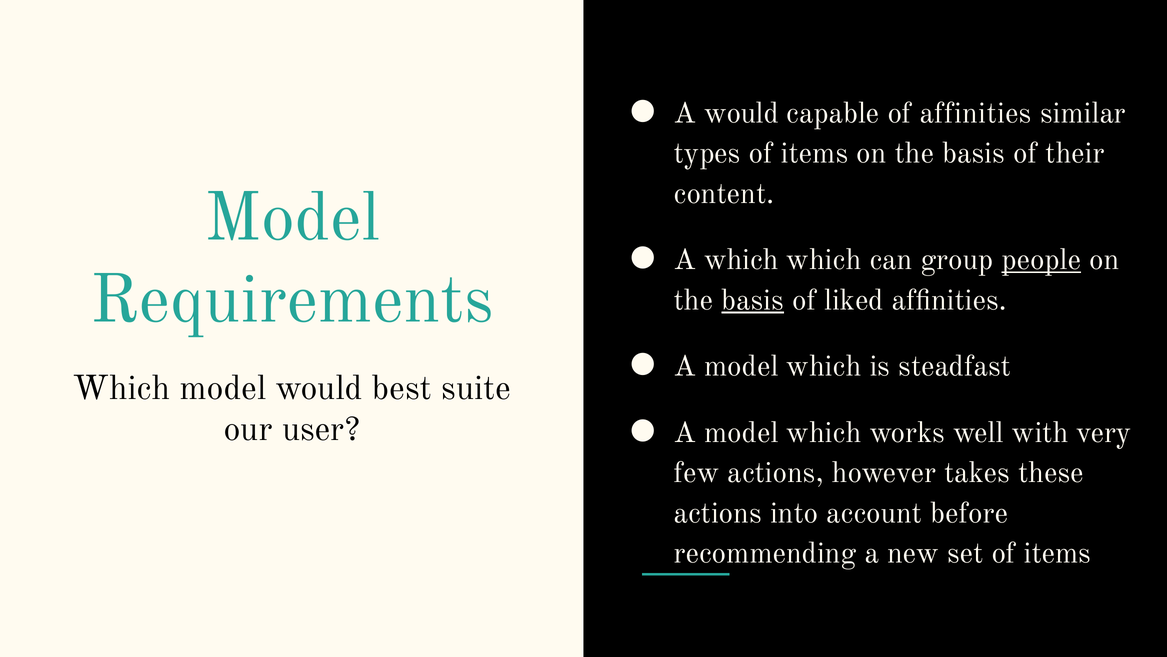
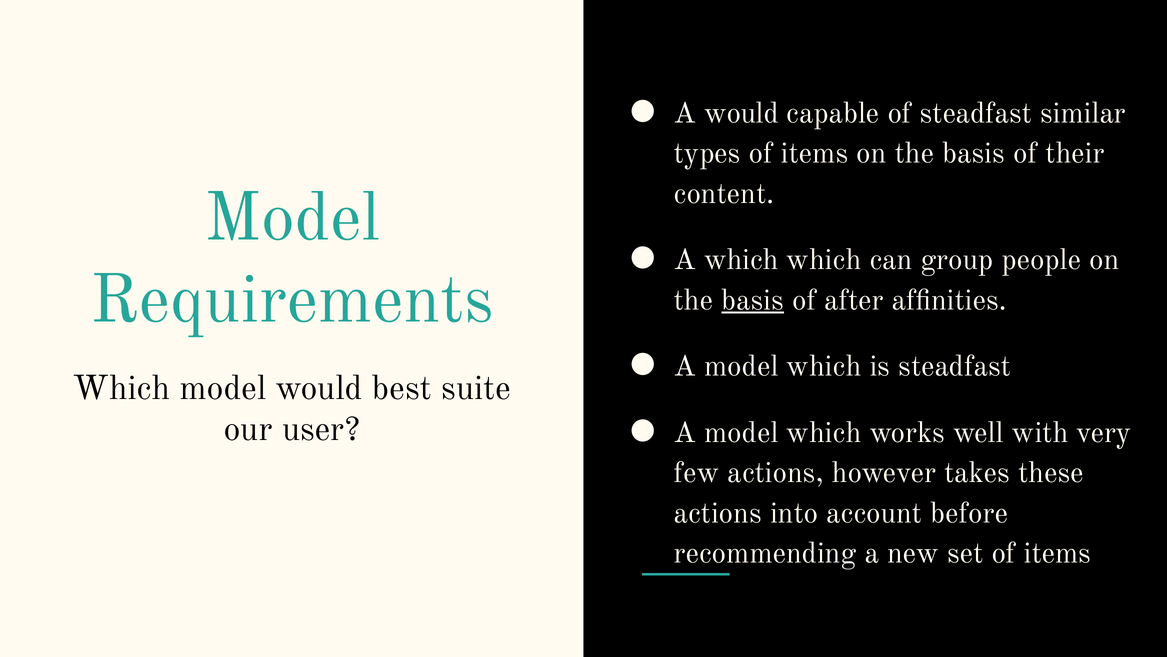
of affinities: affinities -> steadfast (976, 113)
people underline: present -> none (1041, 260)
liked: liked -> after (854, 300)
